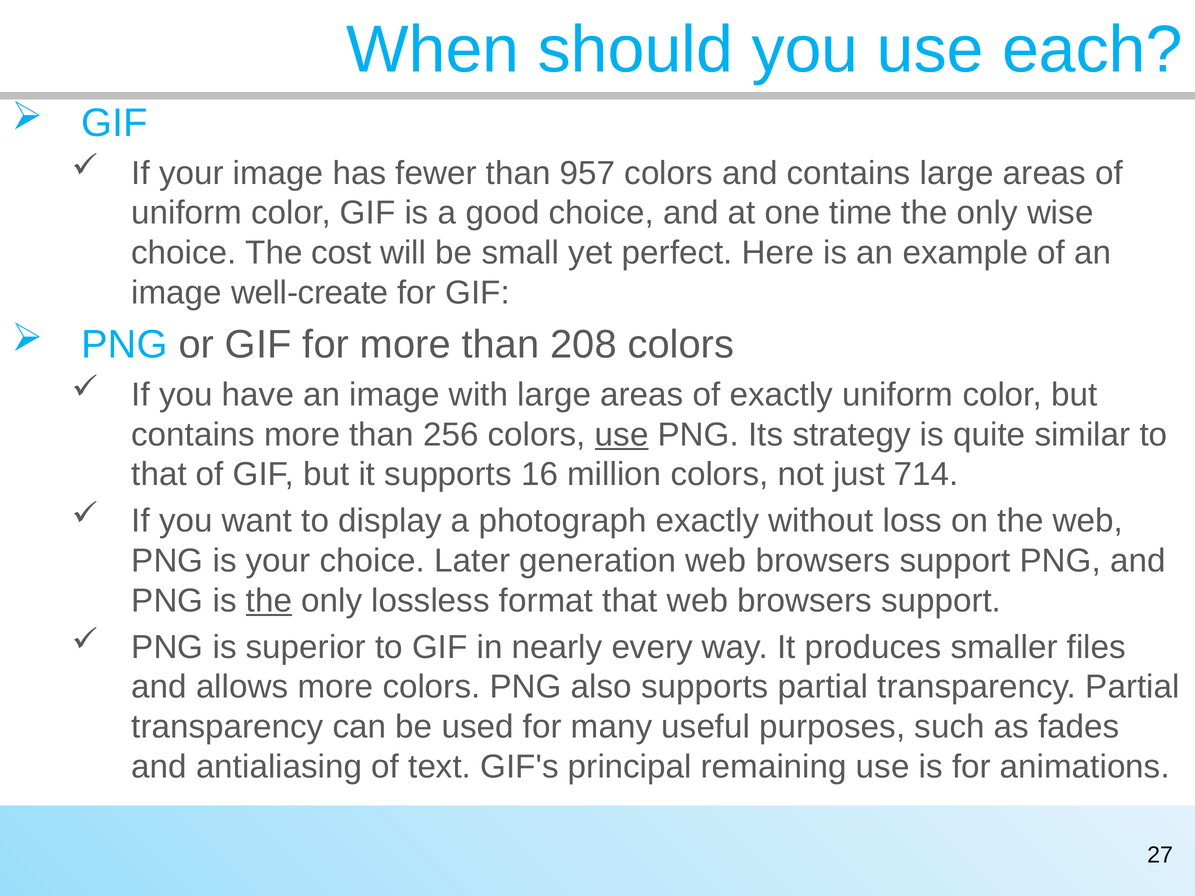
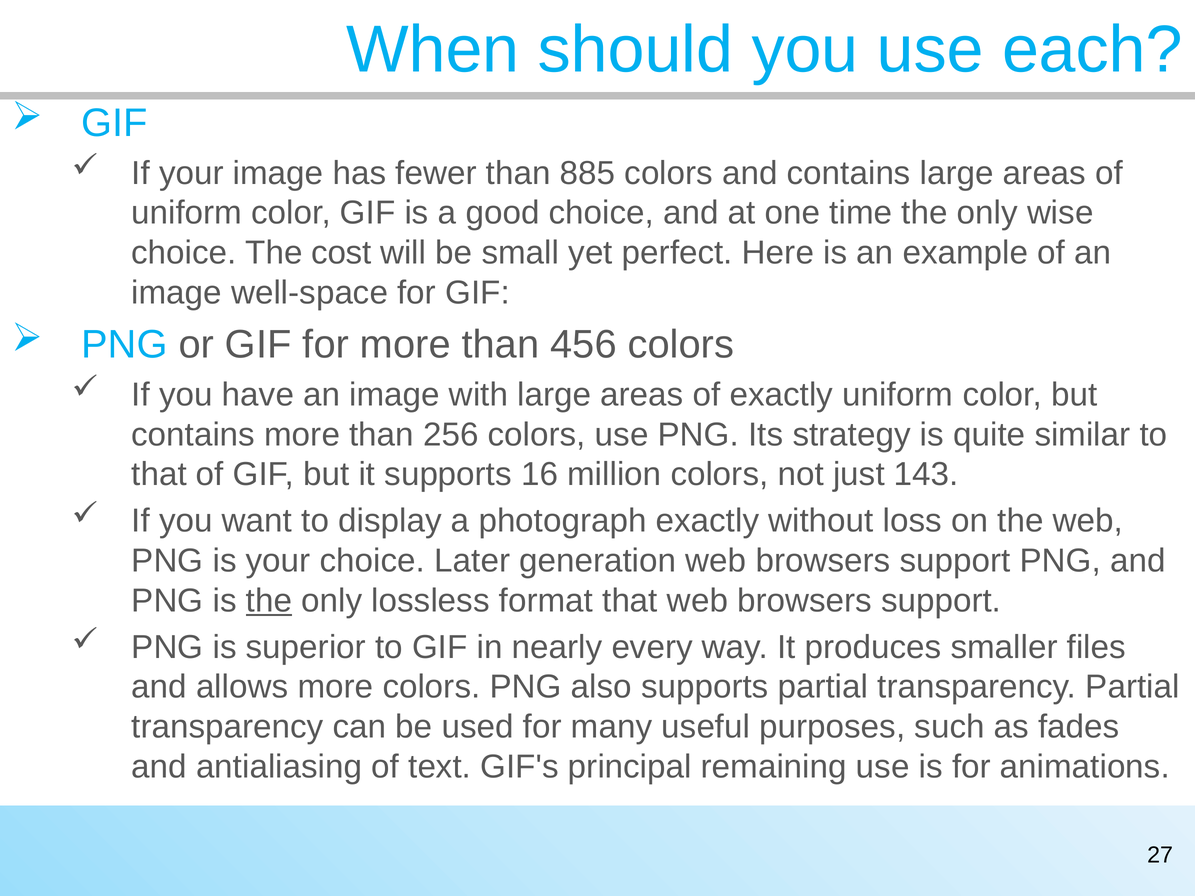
957: 957 -> 885 (587, 173)
well-create: well-create -> well-space (310, 293)
208: 208 -> 456 (583, 345)
use underline: present -> none (622, 435)
714: 714 -> 143 (926, 475)
